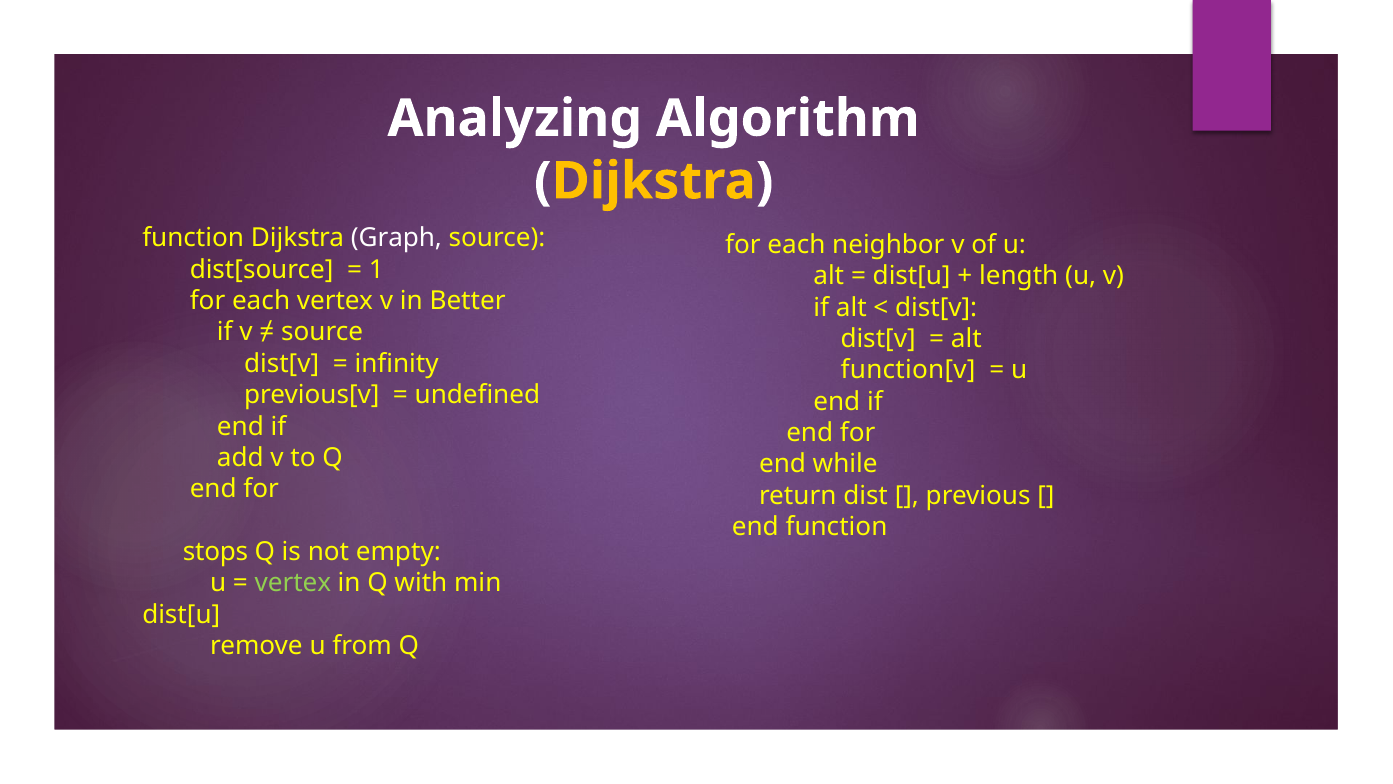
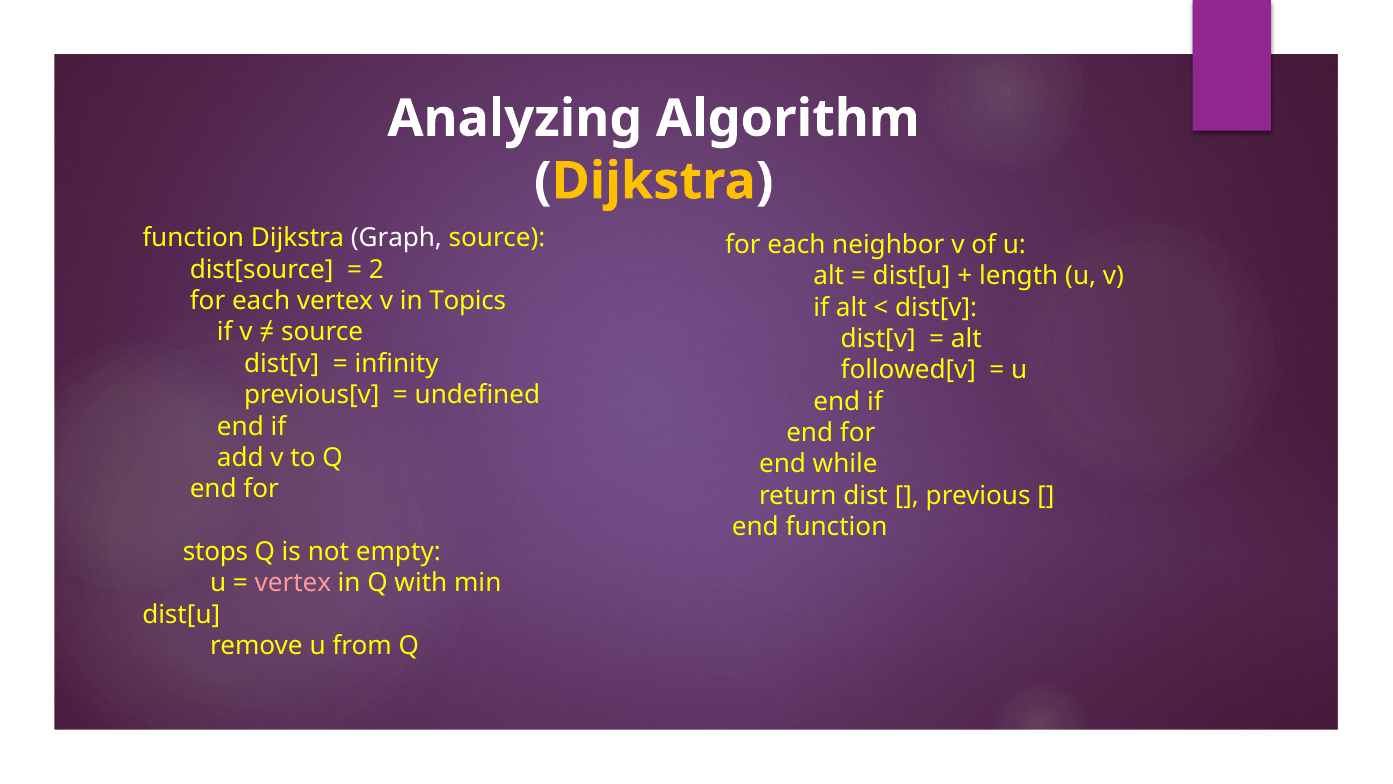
1: 1 -> 2 (376, 269)
Better: Better -> Topics (468, 301)
function[v: function[v -> followed[v (908, 370)
vertex colour: light green -> pink (293, 583)
